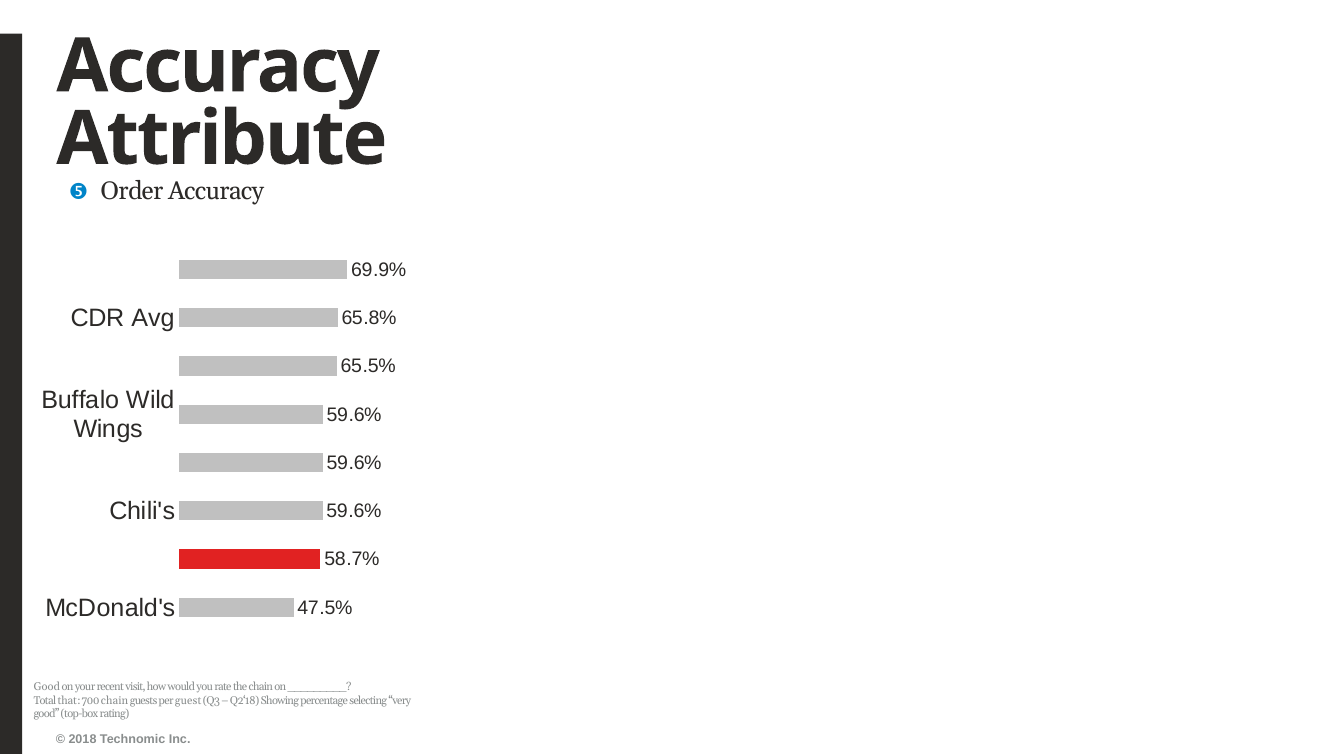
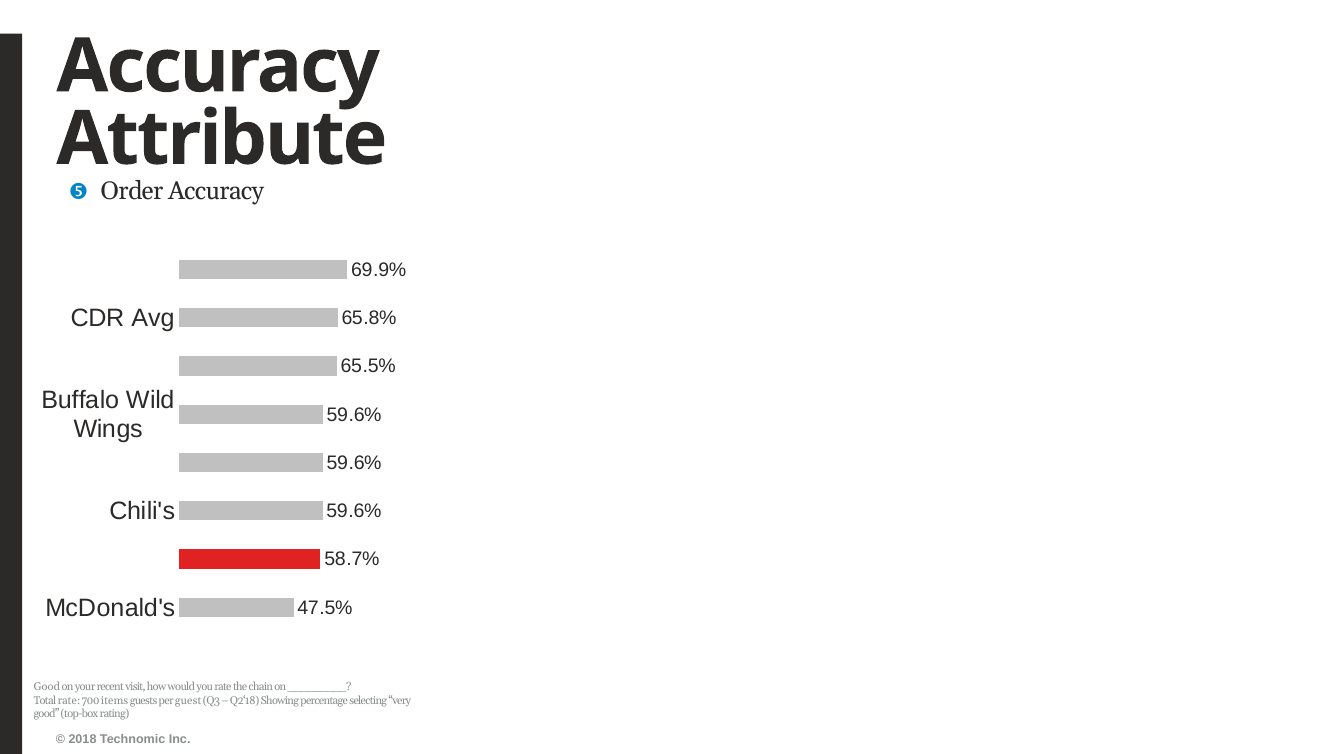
Total that: that -> rate (69, 700)
700 chain: chain -> items (115, 700)
